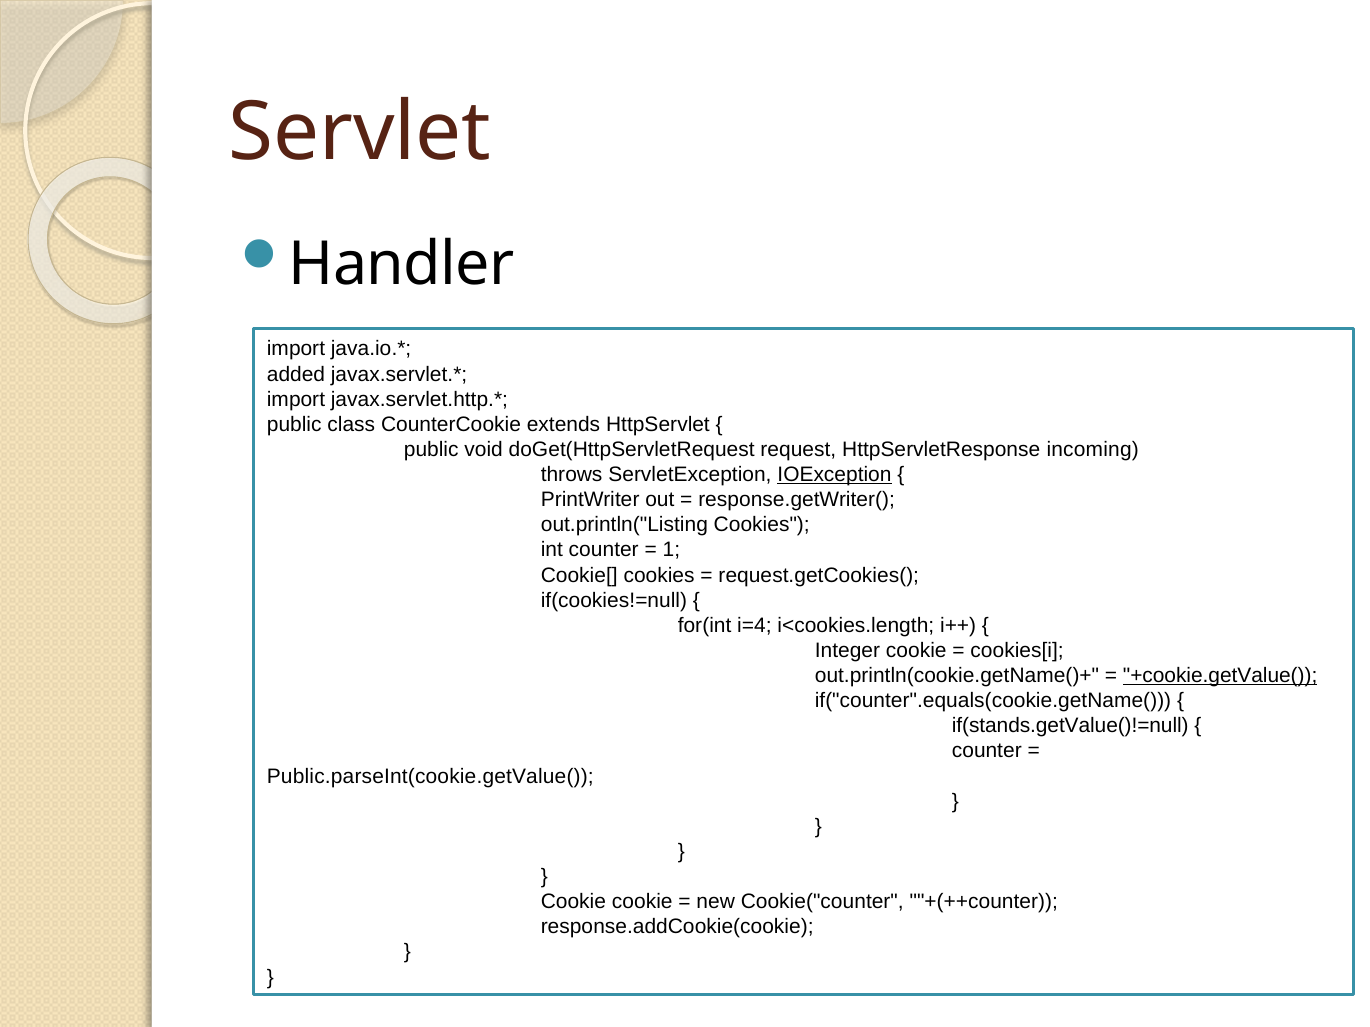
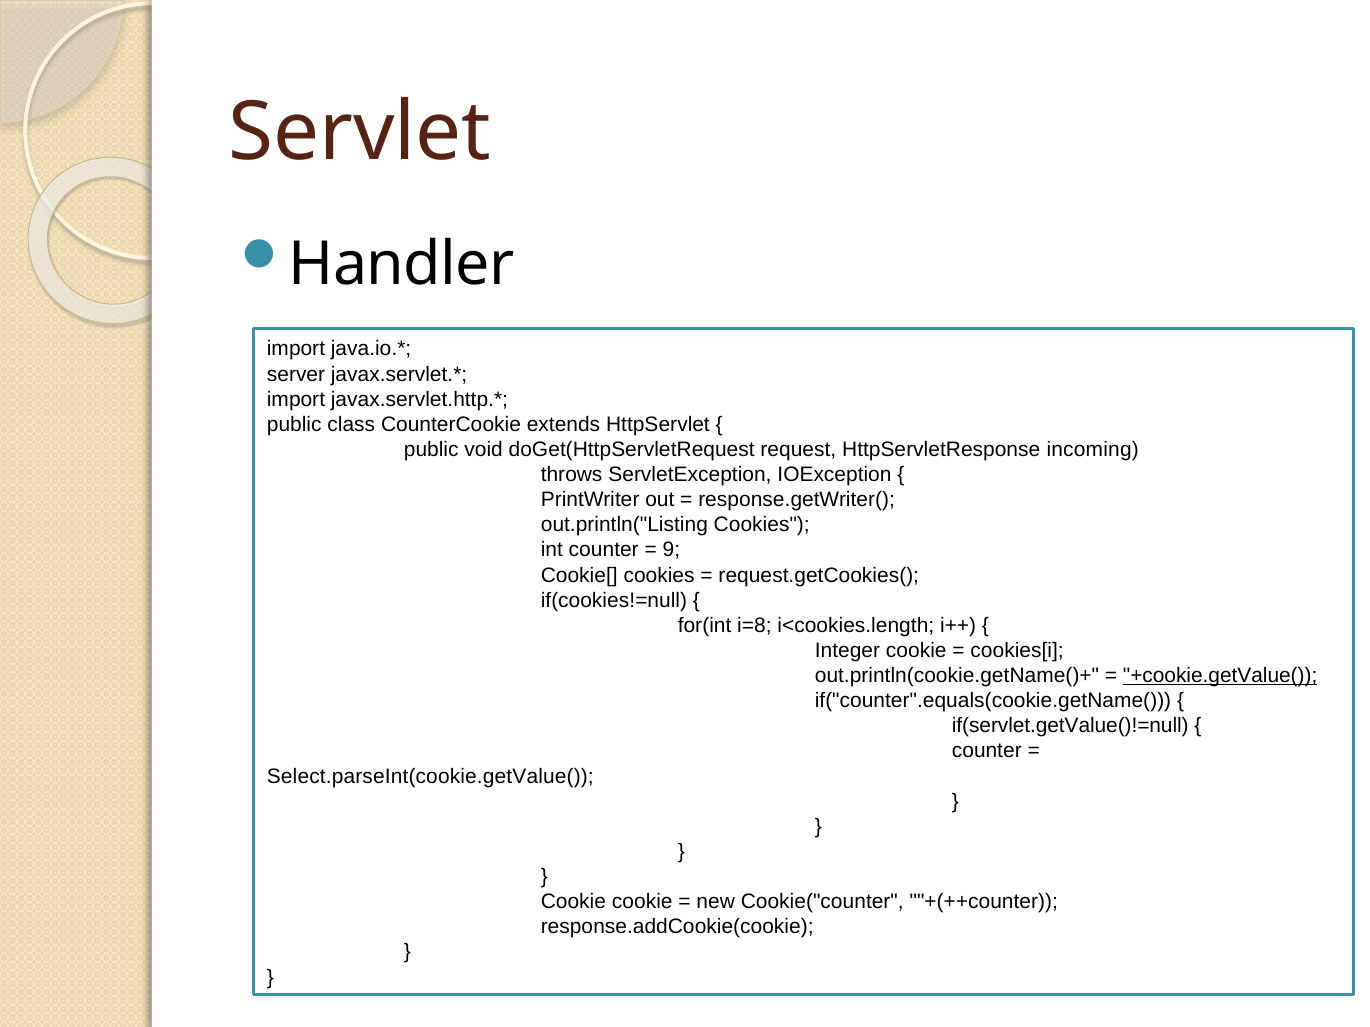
added: added -> server (296, 374)
IOException underline: present -> none (834, 475)
1: 1 -> 9 (671, 550)
i=4: i=4 -> i=8 (754, 626)
if(stands.getValue()!=null: if(stands.getValue()!=null -> if(servlet.getValue()!=null (1070, 726)
Public.parseInt(cookie.getValue(: Public.parseInt(cookie.getValue( -> Select.parseInt(cookie.getValue( (430, 777)
